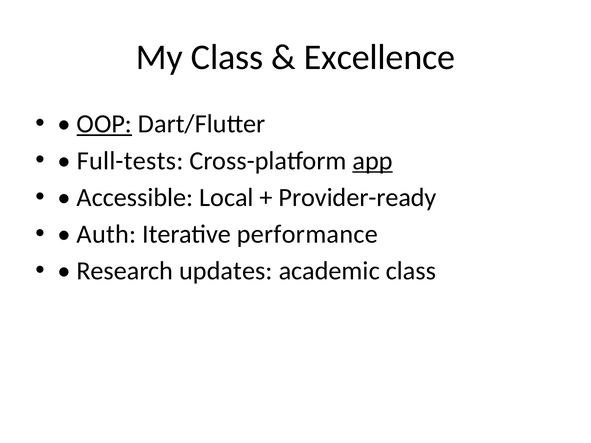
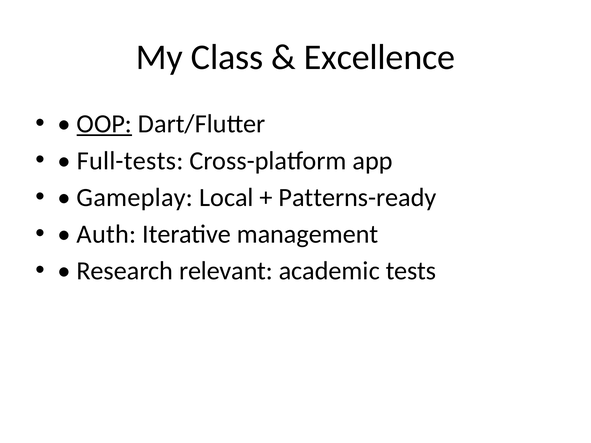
app underline: present -> none (373, 161)
Accessible: Accessible -> Gameplay (135, 198)
Provider-ready: Provider-ready -> Patterns-ready (358, 198)
performance: performance -> management (308, 234)
updates: updates -> relevant (226, 271)
academic class: class -> tests (411, 271)
